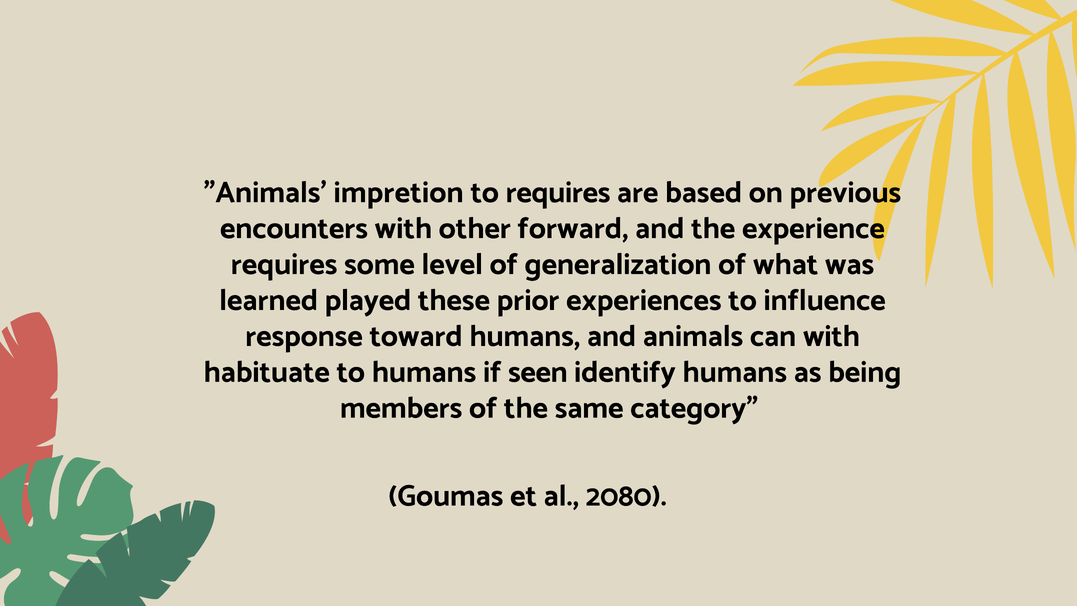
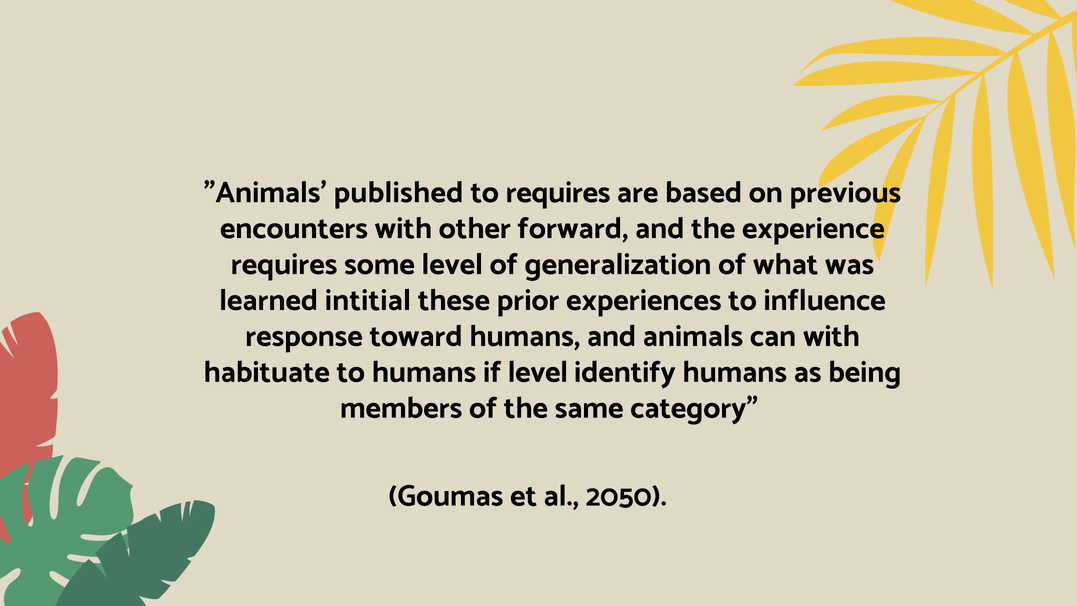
impretion: impretion -> published (398, 192)
played: played -> intitial (368, 300)
if seen: seen -> level (538, 372)
2080: 2080 -> 2050 (626, 496)
